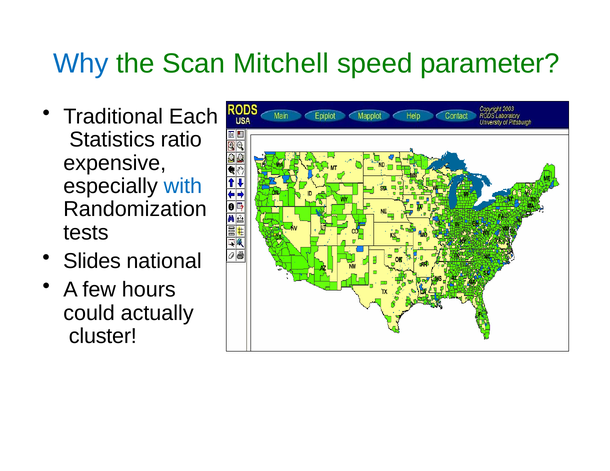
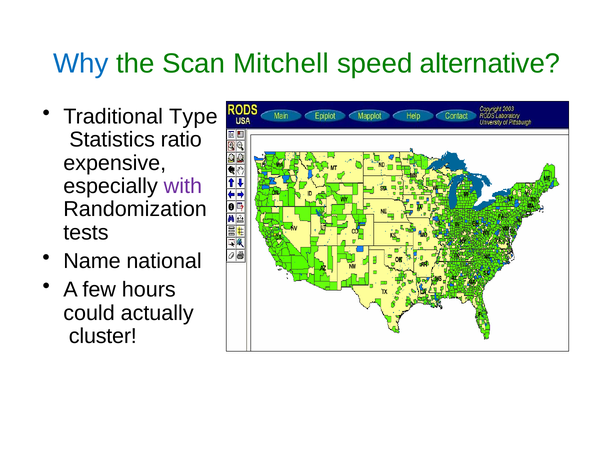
parameter: parameter -> alternative (490, 63)
Each: Each -> Type (193, 117)
with colour: blue -> purple (183, 186)
Slides: Slides -> Name (92, 261)
